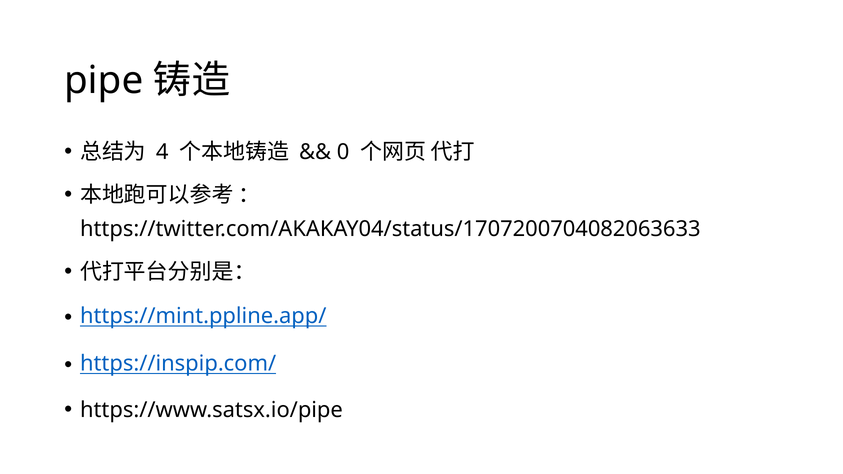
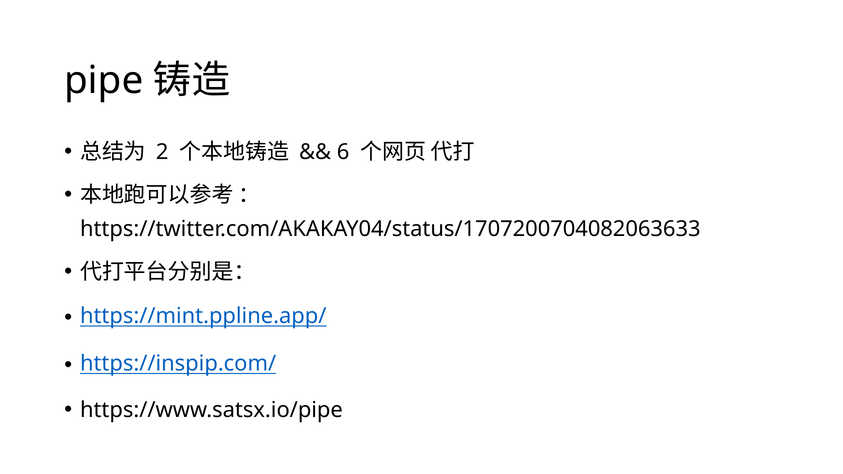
4: 4 -> 2 (162, 152)
0: 0 -> 6 (343, 152)
